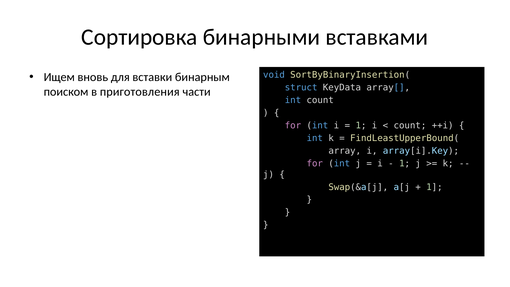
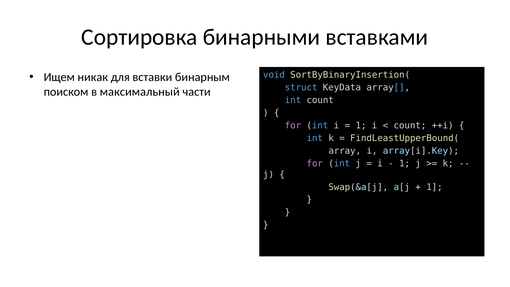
вновь: вновь -> никак (93, 77)
приготовления: приготовления -> максимальный (140, 92)
